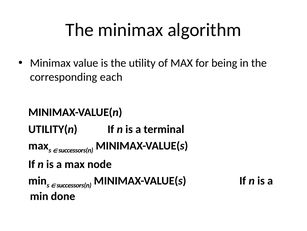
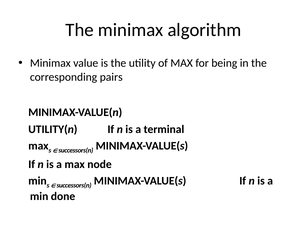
each: each -> pairs (111, 77)
